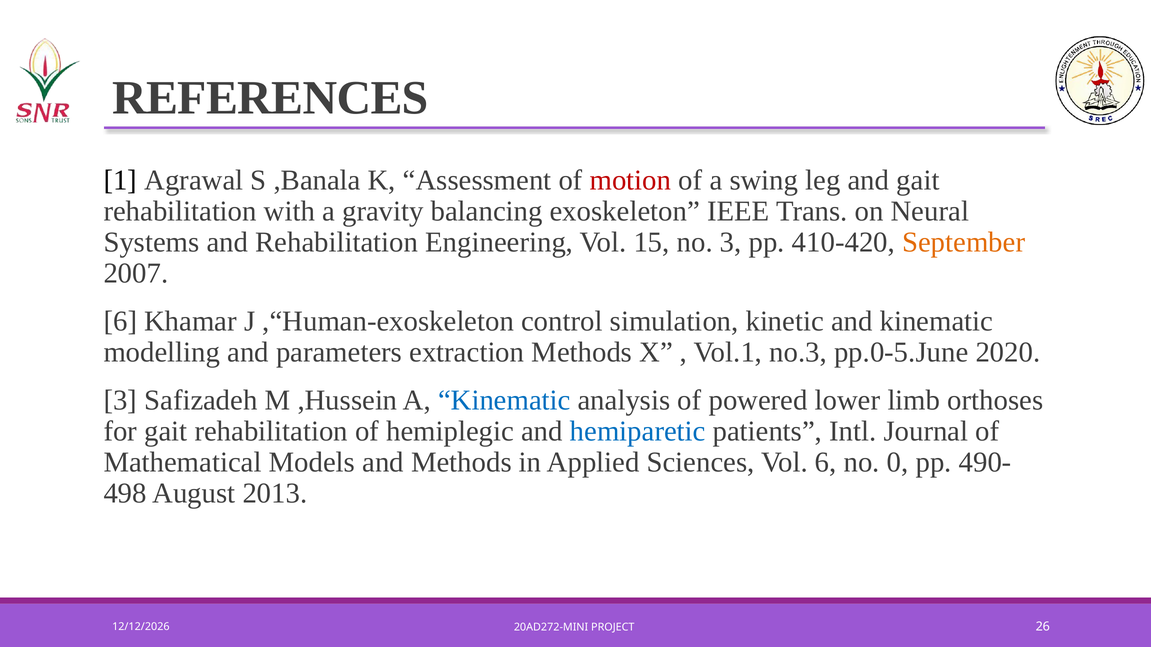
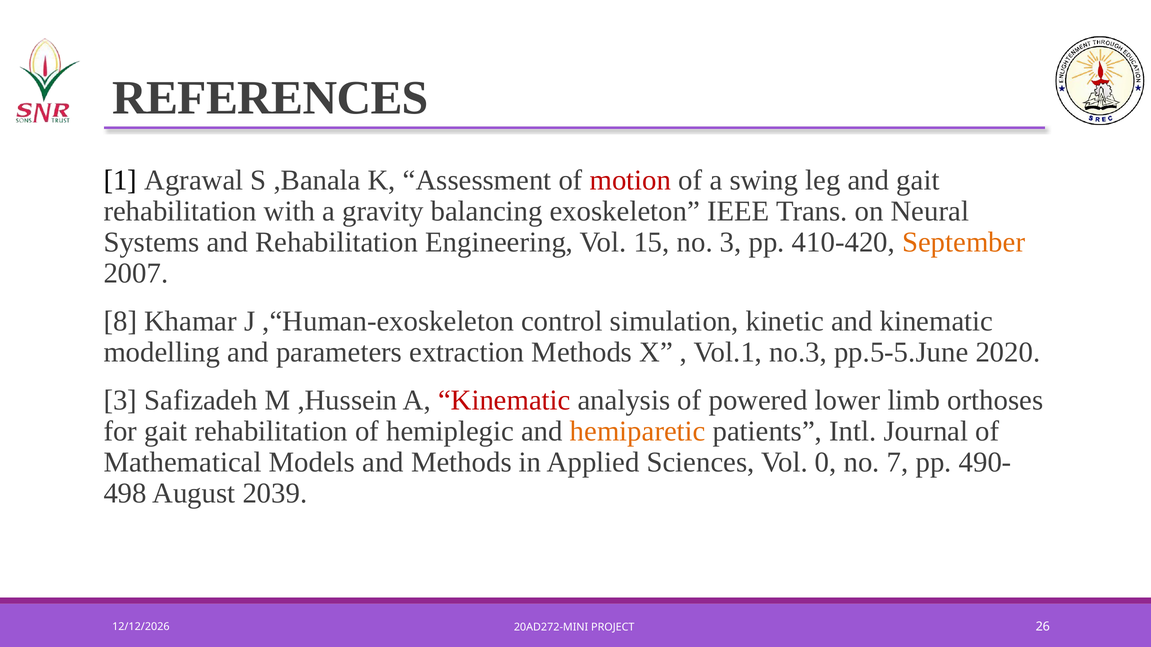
6: 6 -> 8 (120, 321)
pp.0-5.June: pp.0-5.June -> pp.5-5.June (901, 353)
Kinematic colour: blue -> red (504, 400)
hemiparetic colour: blue -> orange (638, 431)
Vol 6: 6 -> 0 (826, 462)
0: 0 -> 7 (898, 462)
2013: 2013 -> 2039 (275, 494)
